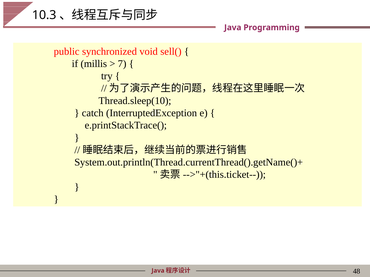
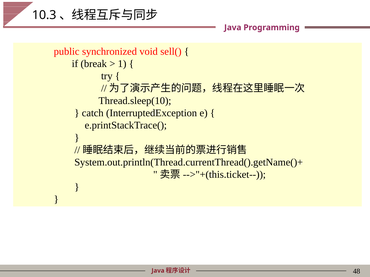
millis: millis -> break (94, 64)
7: 7 -> 1 (122, 64)
